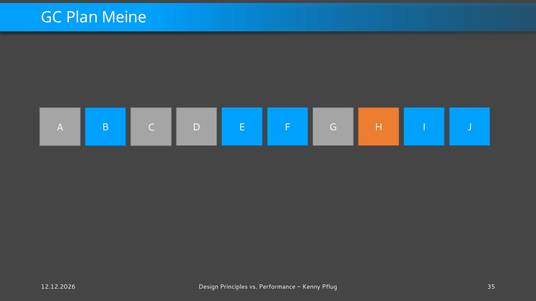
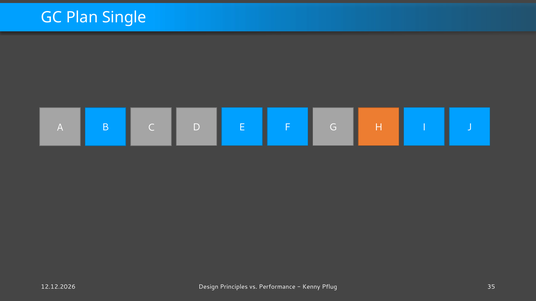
Meine: Meine -> Single (124, 17)
